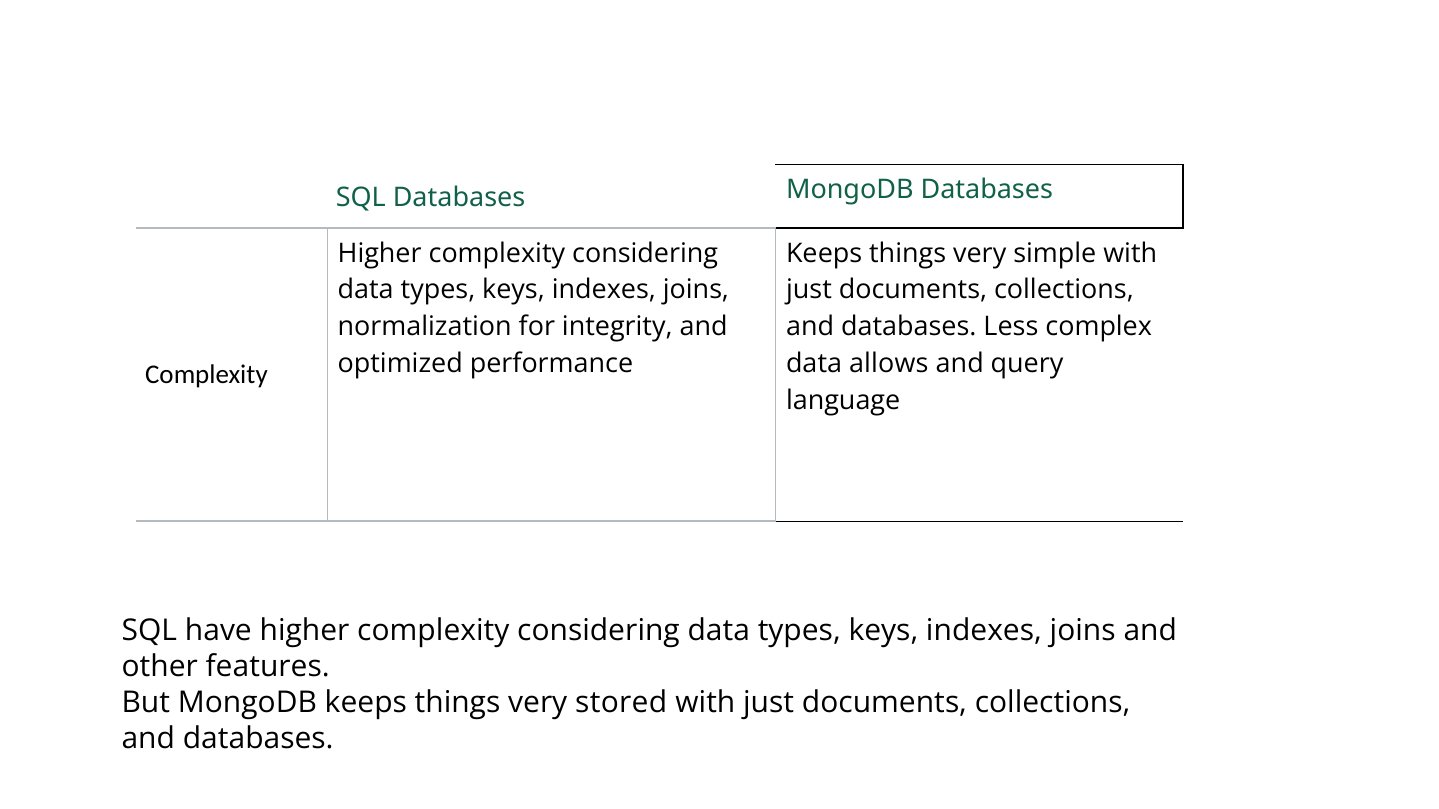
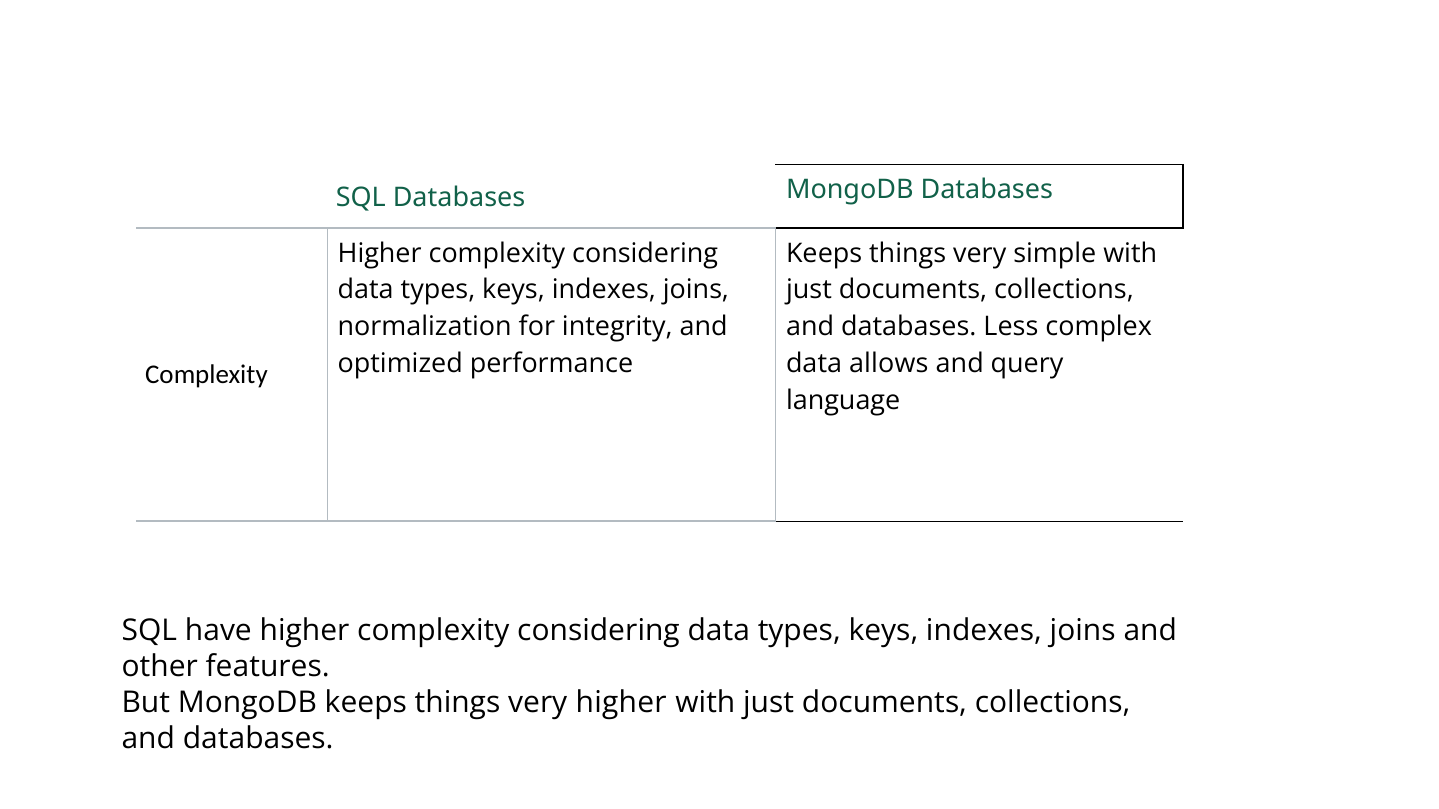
very stored: stored -> higher (621, 703)
